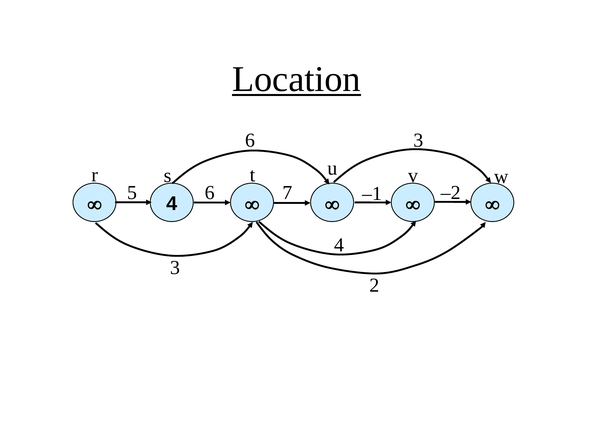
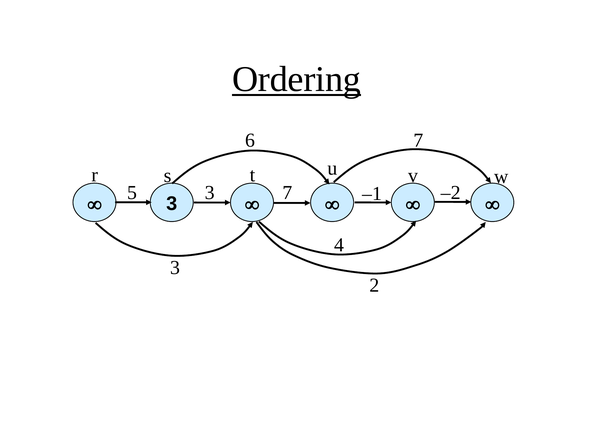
Location: Location -> Ordering (297, 79)
6 3: 3 -> 7 (419, 140)
5 6: 6 -> 3 (210, 193)
4: 4 -> 3 (172, 204)
